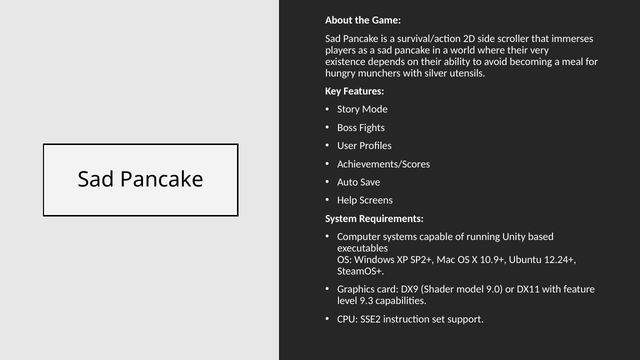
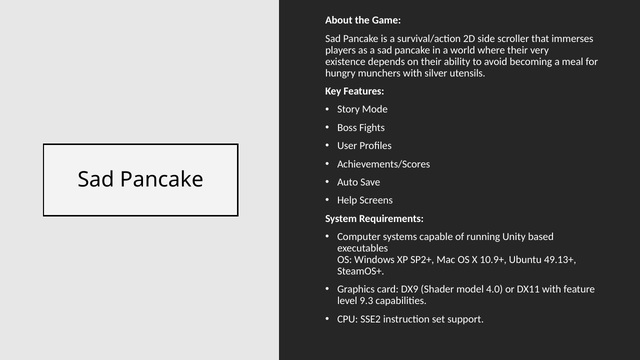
12.24+: 12.24+ -> 49.13+ (560, 260)
9.0: 9.0 -> 4.0 (495, 289)
